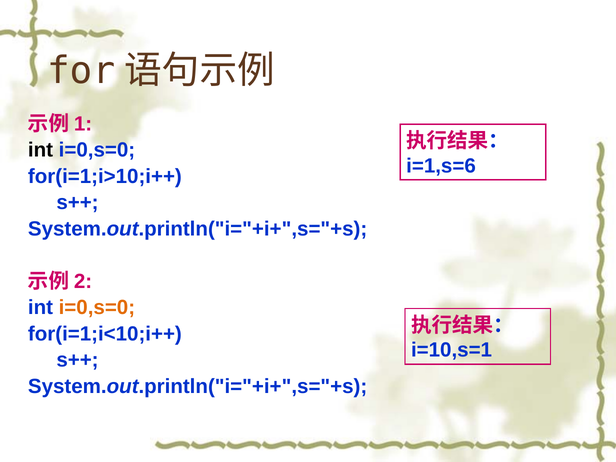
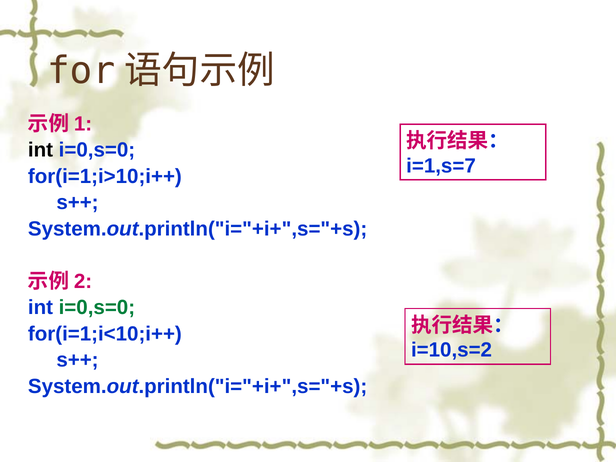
i=1,s=6: i=1,s=6 -> i=1,s=7 (441, 166)
i=0,s=0 colour: orange -> green (97, 308)
i=10,s=1: i=10,s=1 -> i=10,s=2 (452, 350)
